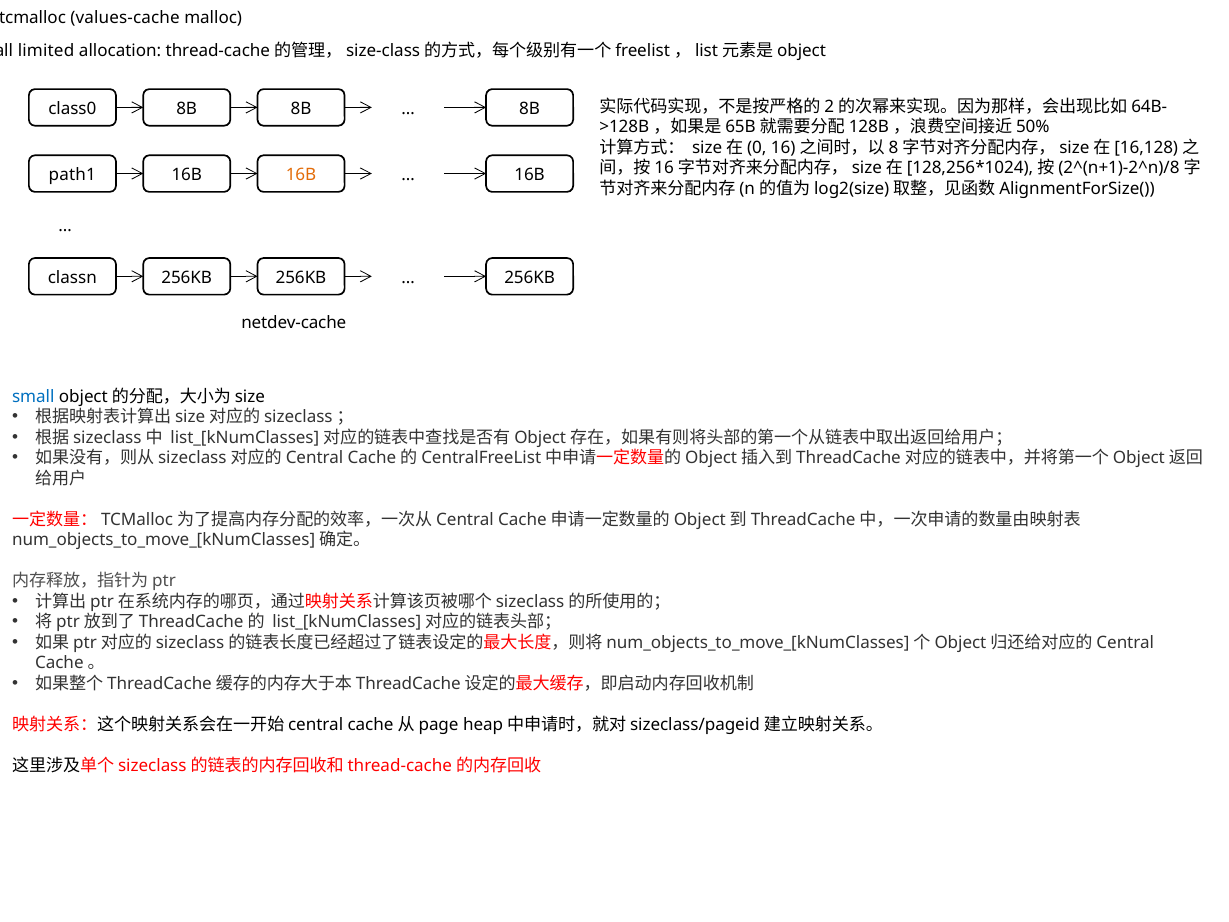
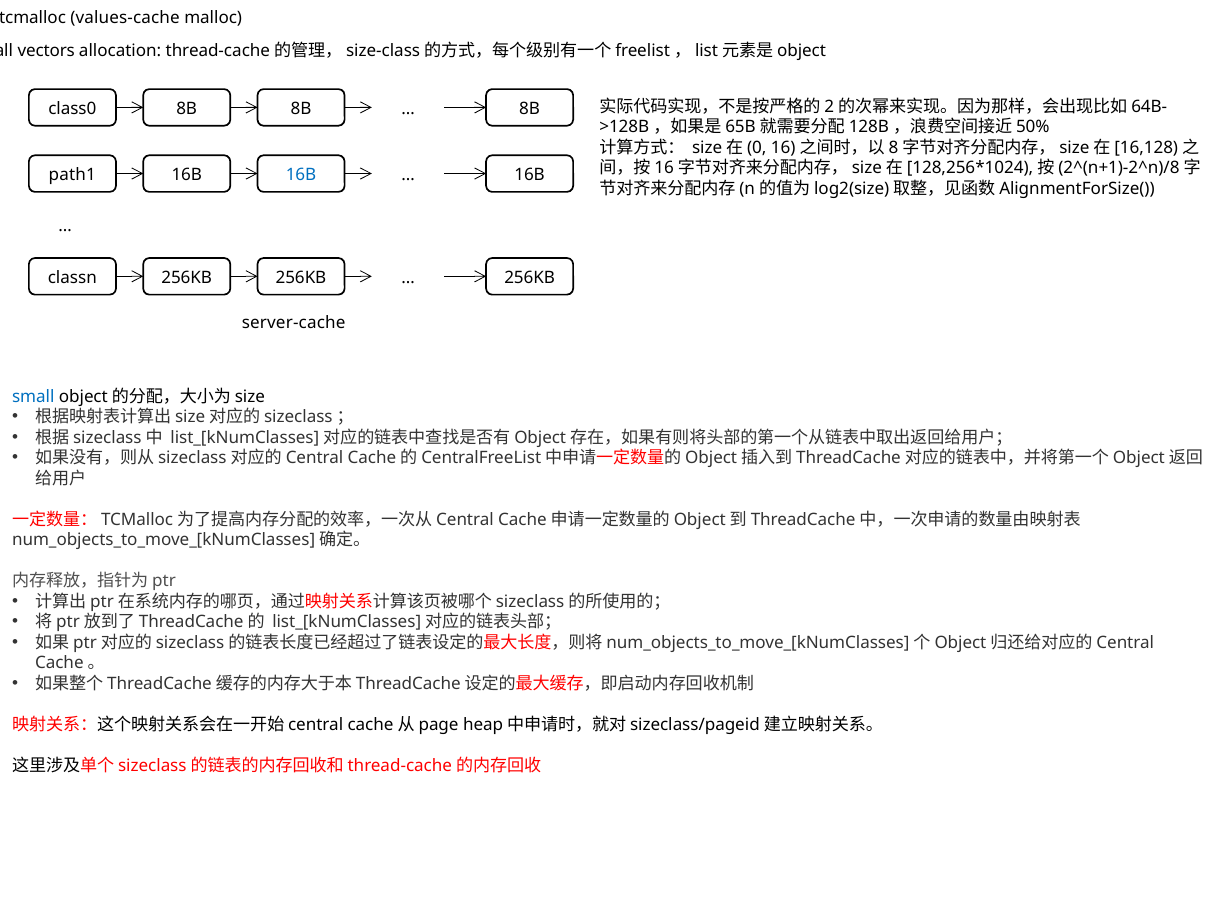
limited: limited -> vectors (46, 51)
16B colour: orange -> blue (301, 175)
netdev-cache: netdev-cache -> server-cache (294, 322)
